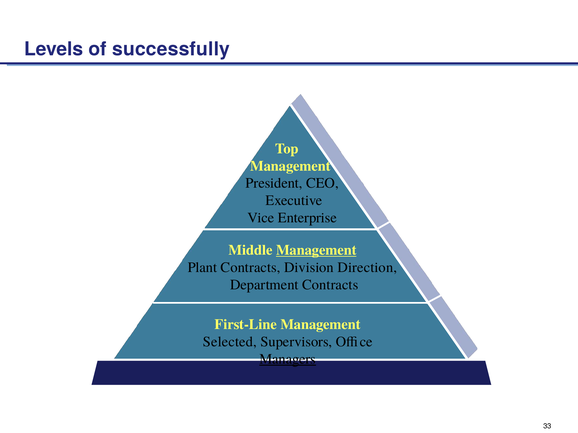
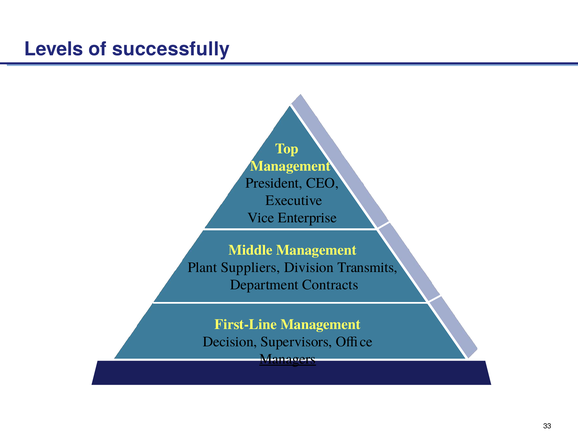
Management underline: present -> none (316, 250)
Plant Contracts: Contracts -> Suppliers (251, 268)
Direction: Direction -> Transmits (367, 268)
Selected: Selected -> Decision (230, 342)
